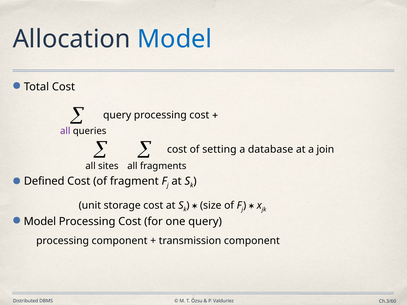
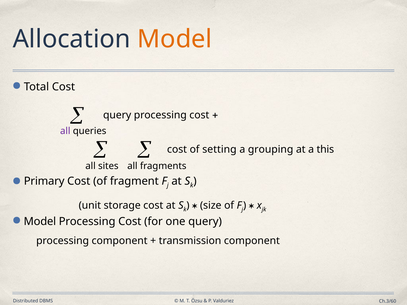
Model colour: blue -> orange (175, 39)
database: database -> grouping (271, 149)
join: join -> this (325, 149)
Defined: Defined -> Primary (44, 181)
